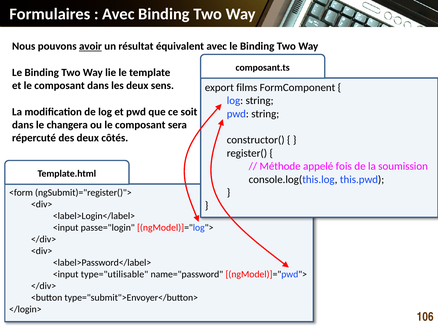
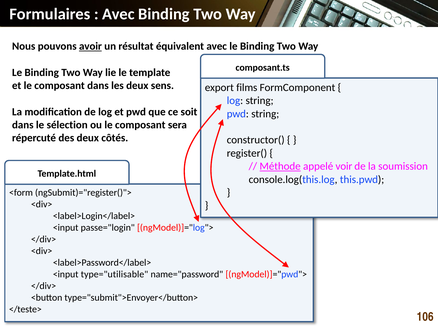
changera: changera -> sélection (67, 125)
Méthode underline: none -> present (280, 167)
fois: fois -> voir (344, 167)
</login>: </login> -> </teste> (25, 310)
